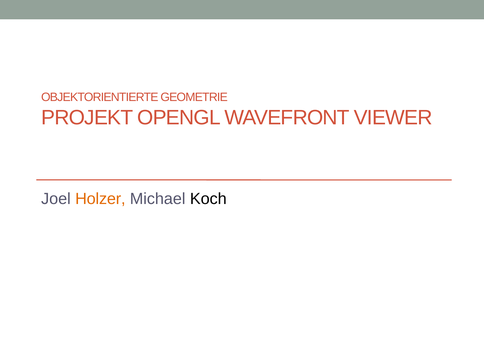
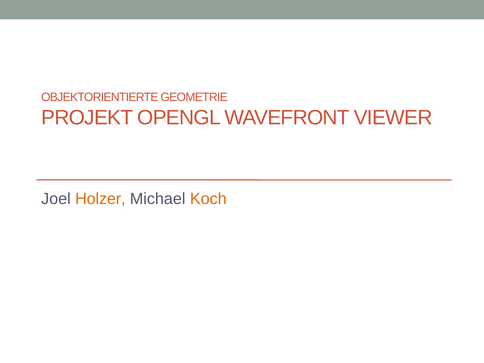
Koch colour: black -> orange (208, 199)
